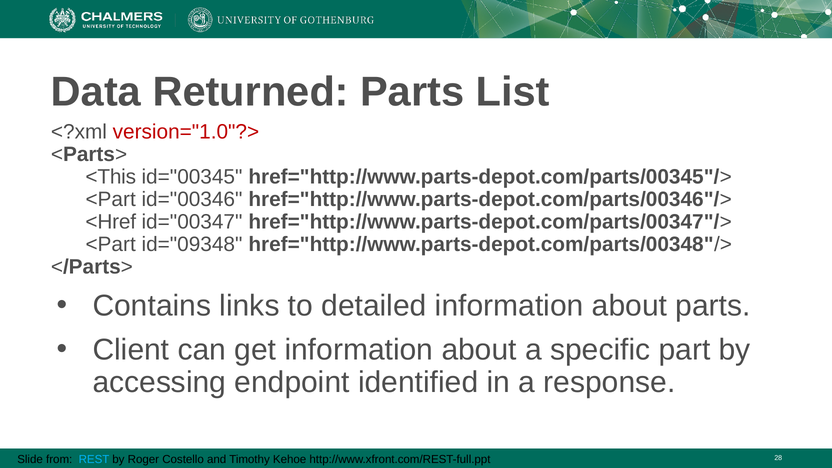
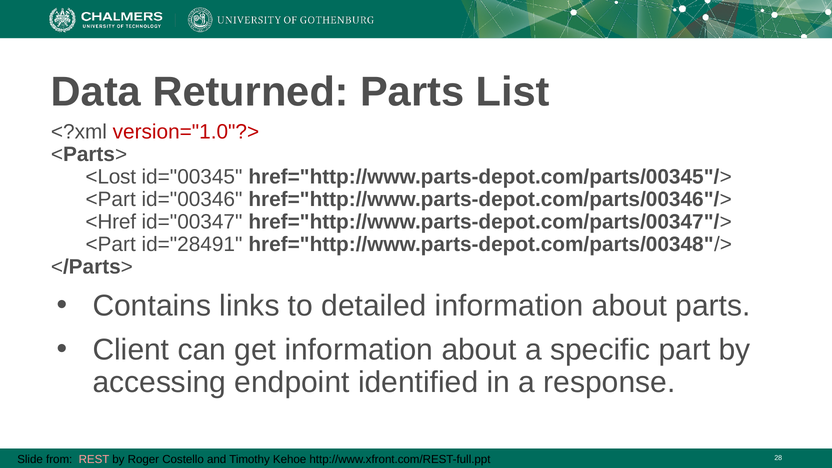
<This: <This -> <Lost (111, 177)
id="09348: id="09348 -> id="28491 (192, 244)
REST colour: light blue -> pink (94, 459)
